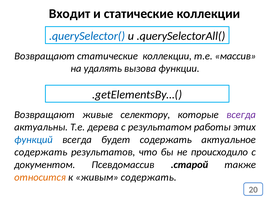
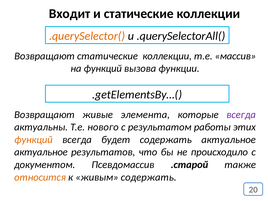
.querySelector( colour: blue -> orange (87, 36)
на удалять: удалять -> функций (103, 69)
селектору: селектору -> элемента (145, 115)
дерева: дерева -> нового (103, 127)
функций colour: blue -> orange (33, 140)
содержать: содержать -> актуальное (41, 152)
